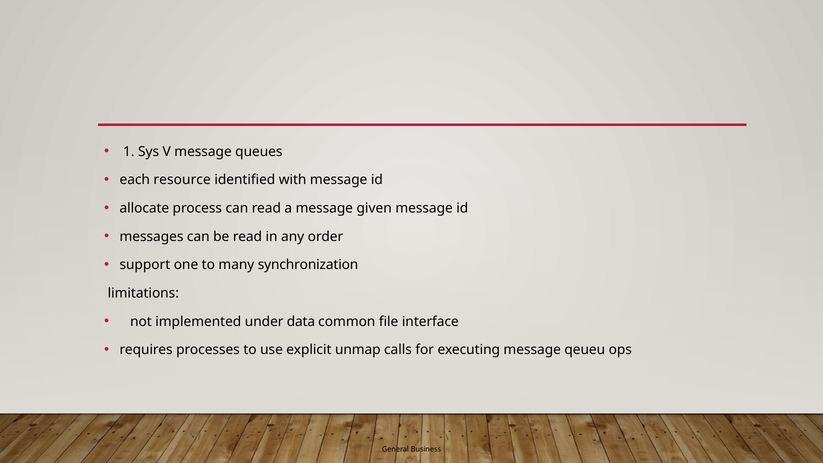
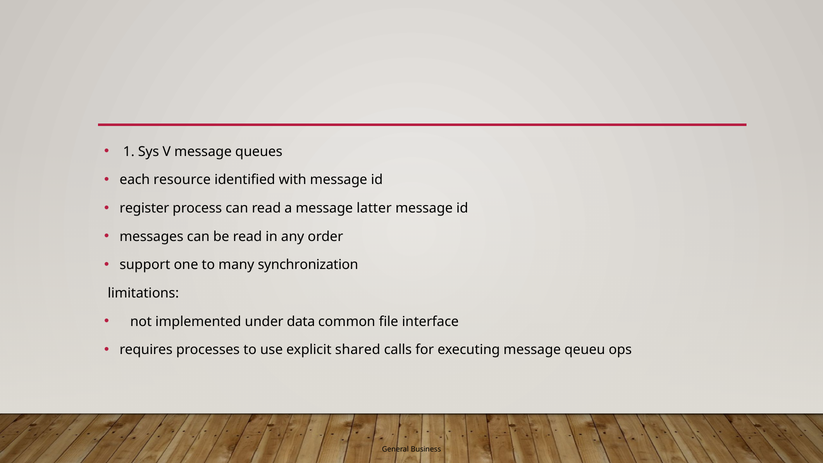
allocate: allocate -> register (144, 208)
given: given -> latter (374, 208)
unmap: unmap -> shared (358, 350)
